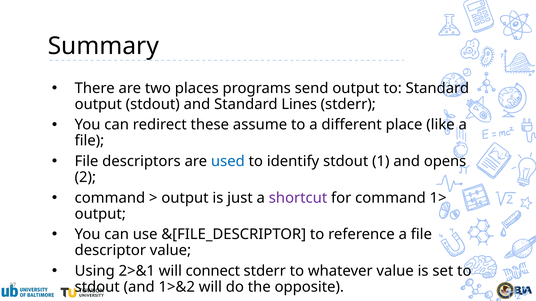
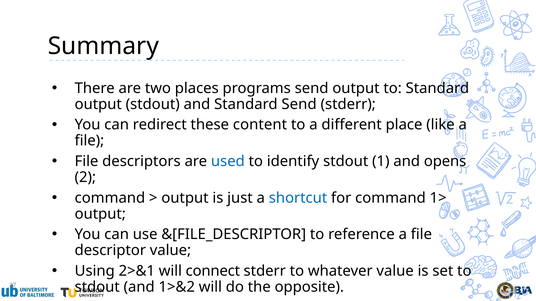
Standard Lines: Lines -> Send (299, 104)
assume: assume -> content (260, 125)
shortcut colour: purple -> blue (298, 198)
